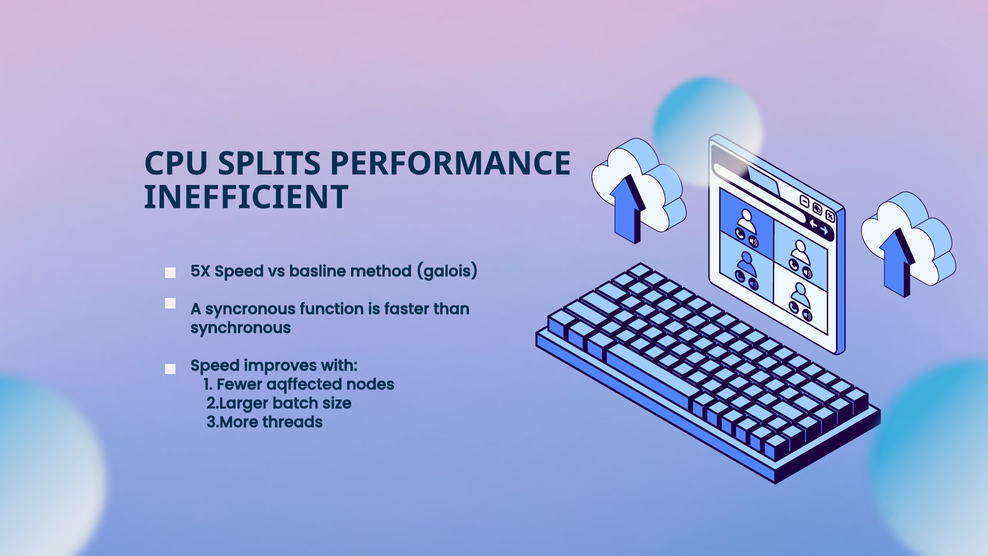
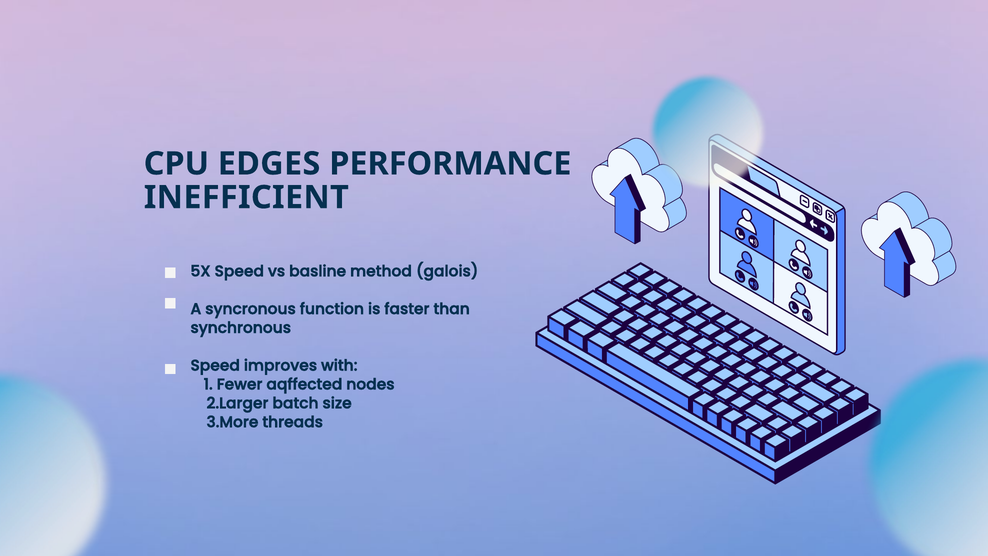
SPLITS: SPLITS -> EDGES (269, 164)
